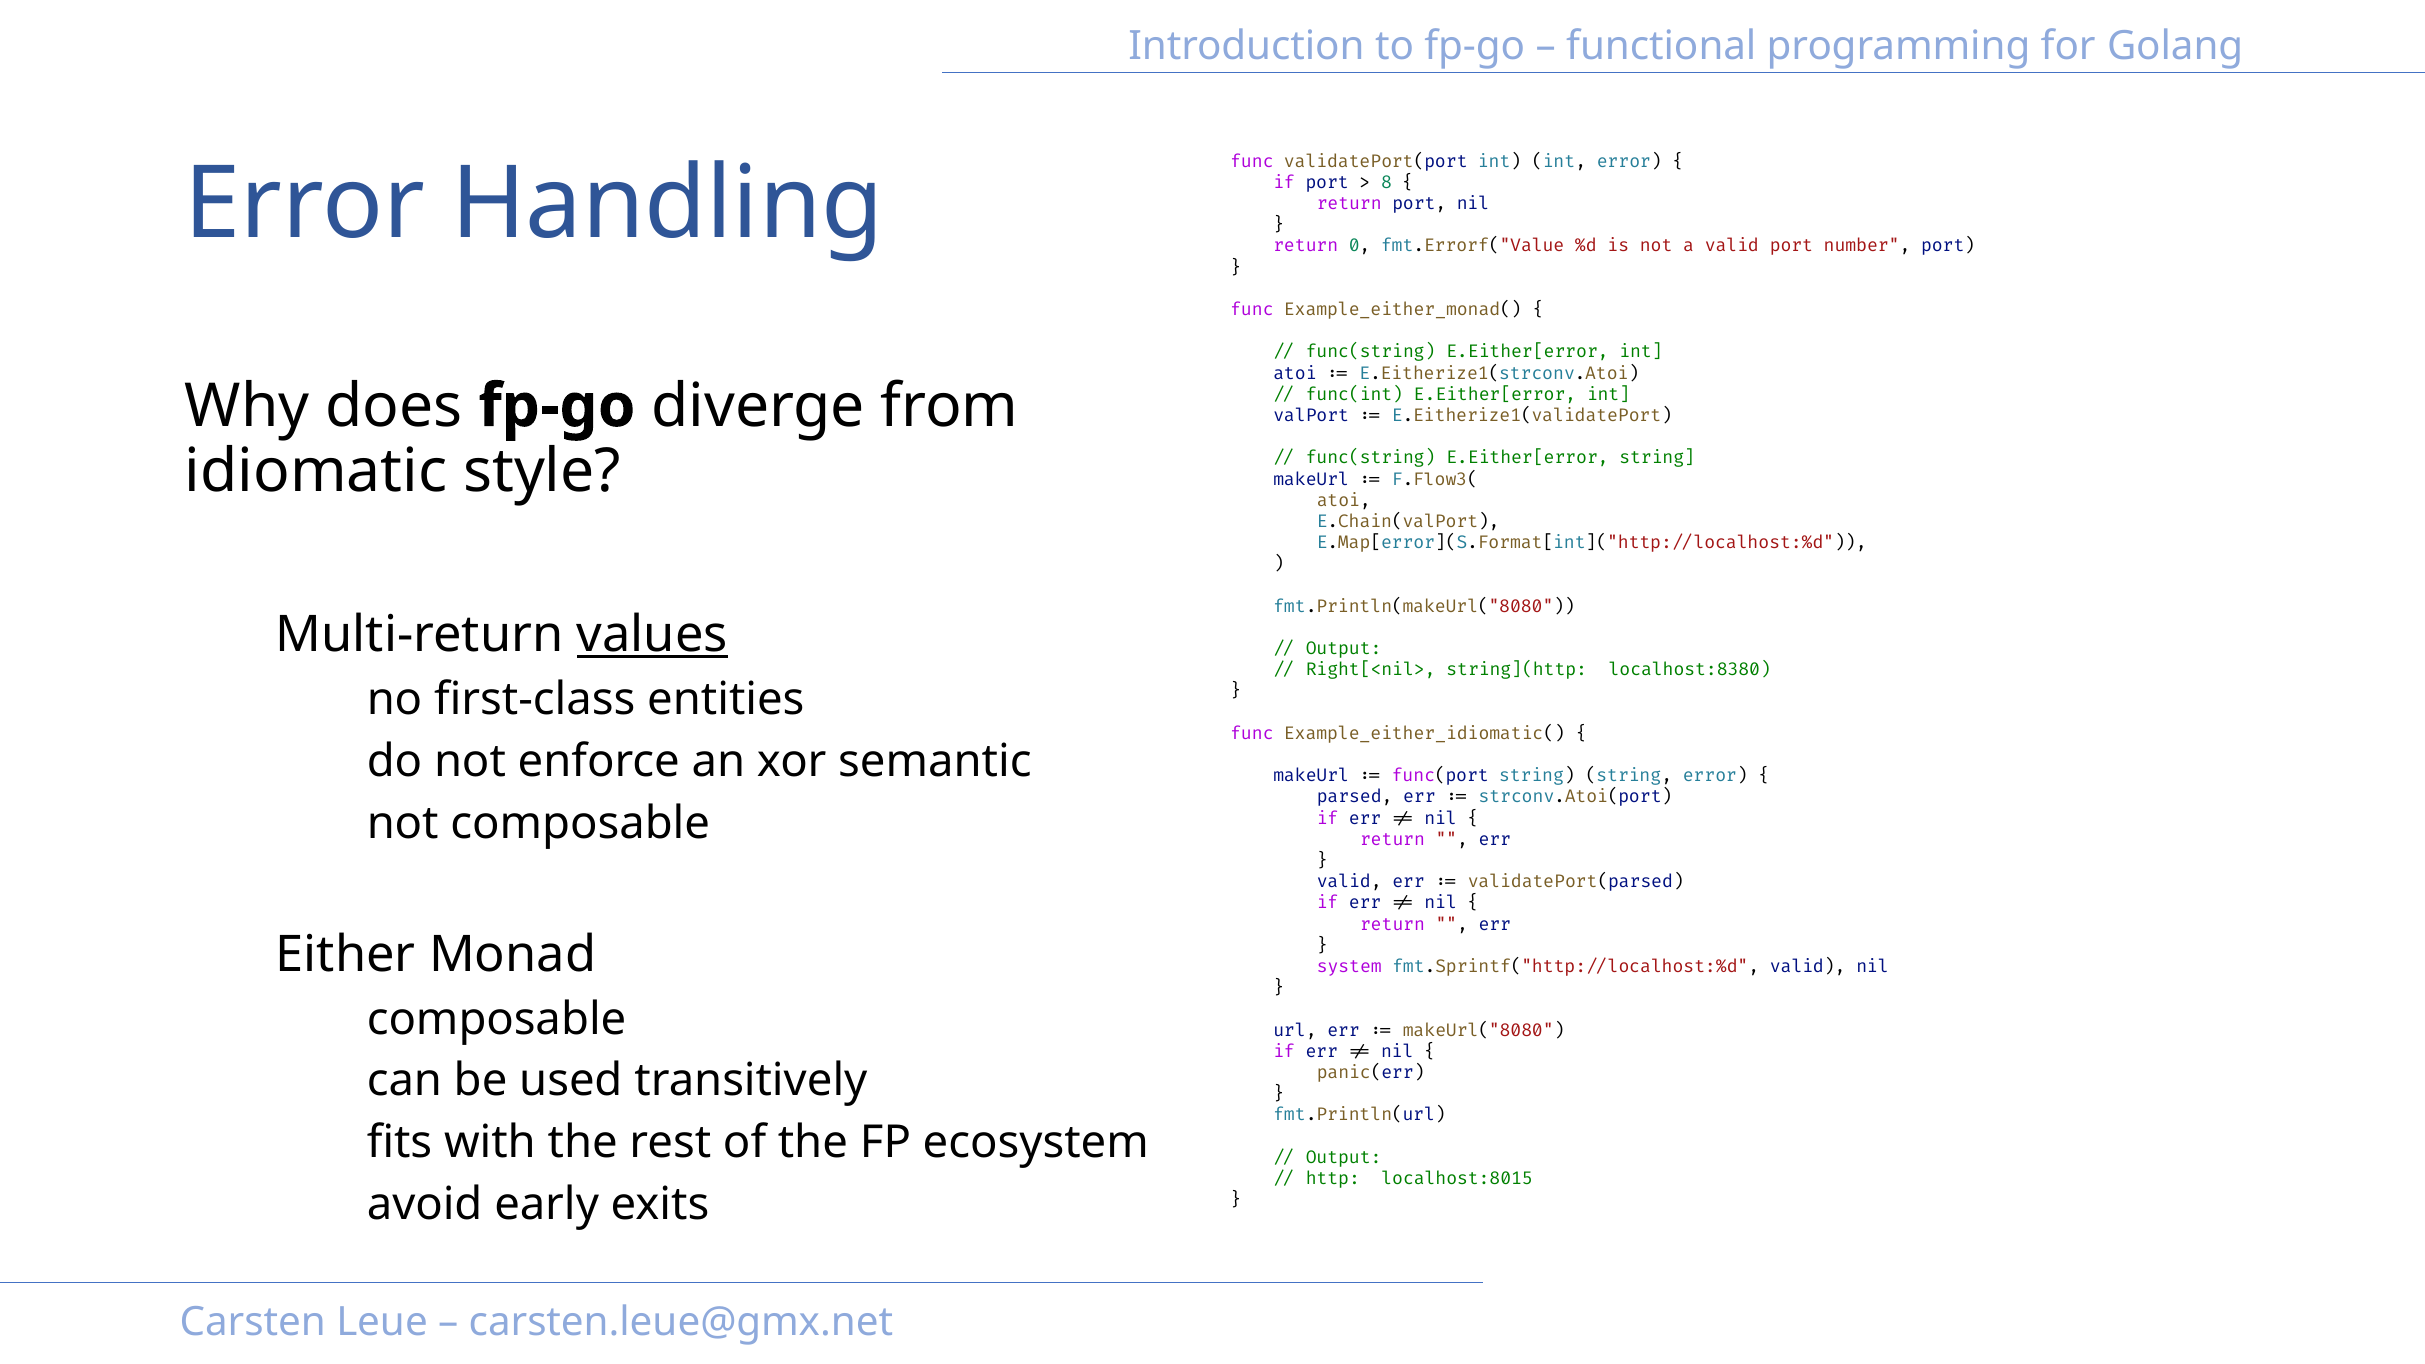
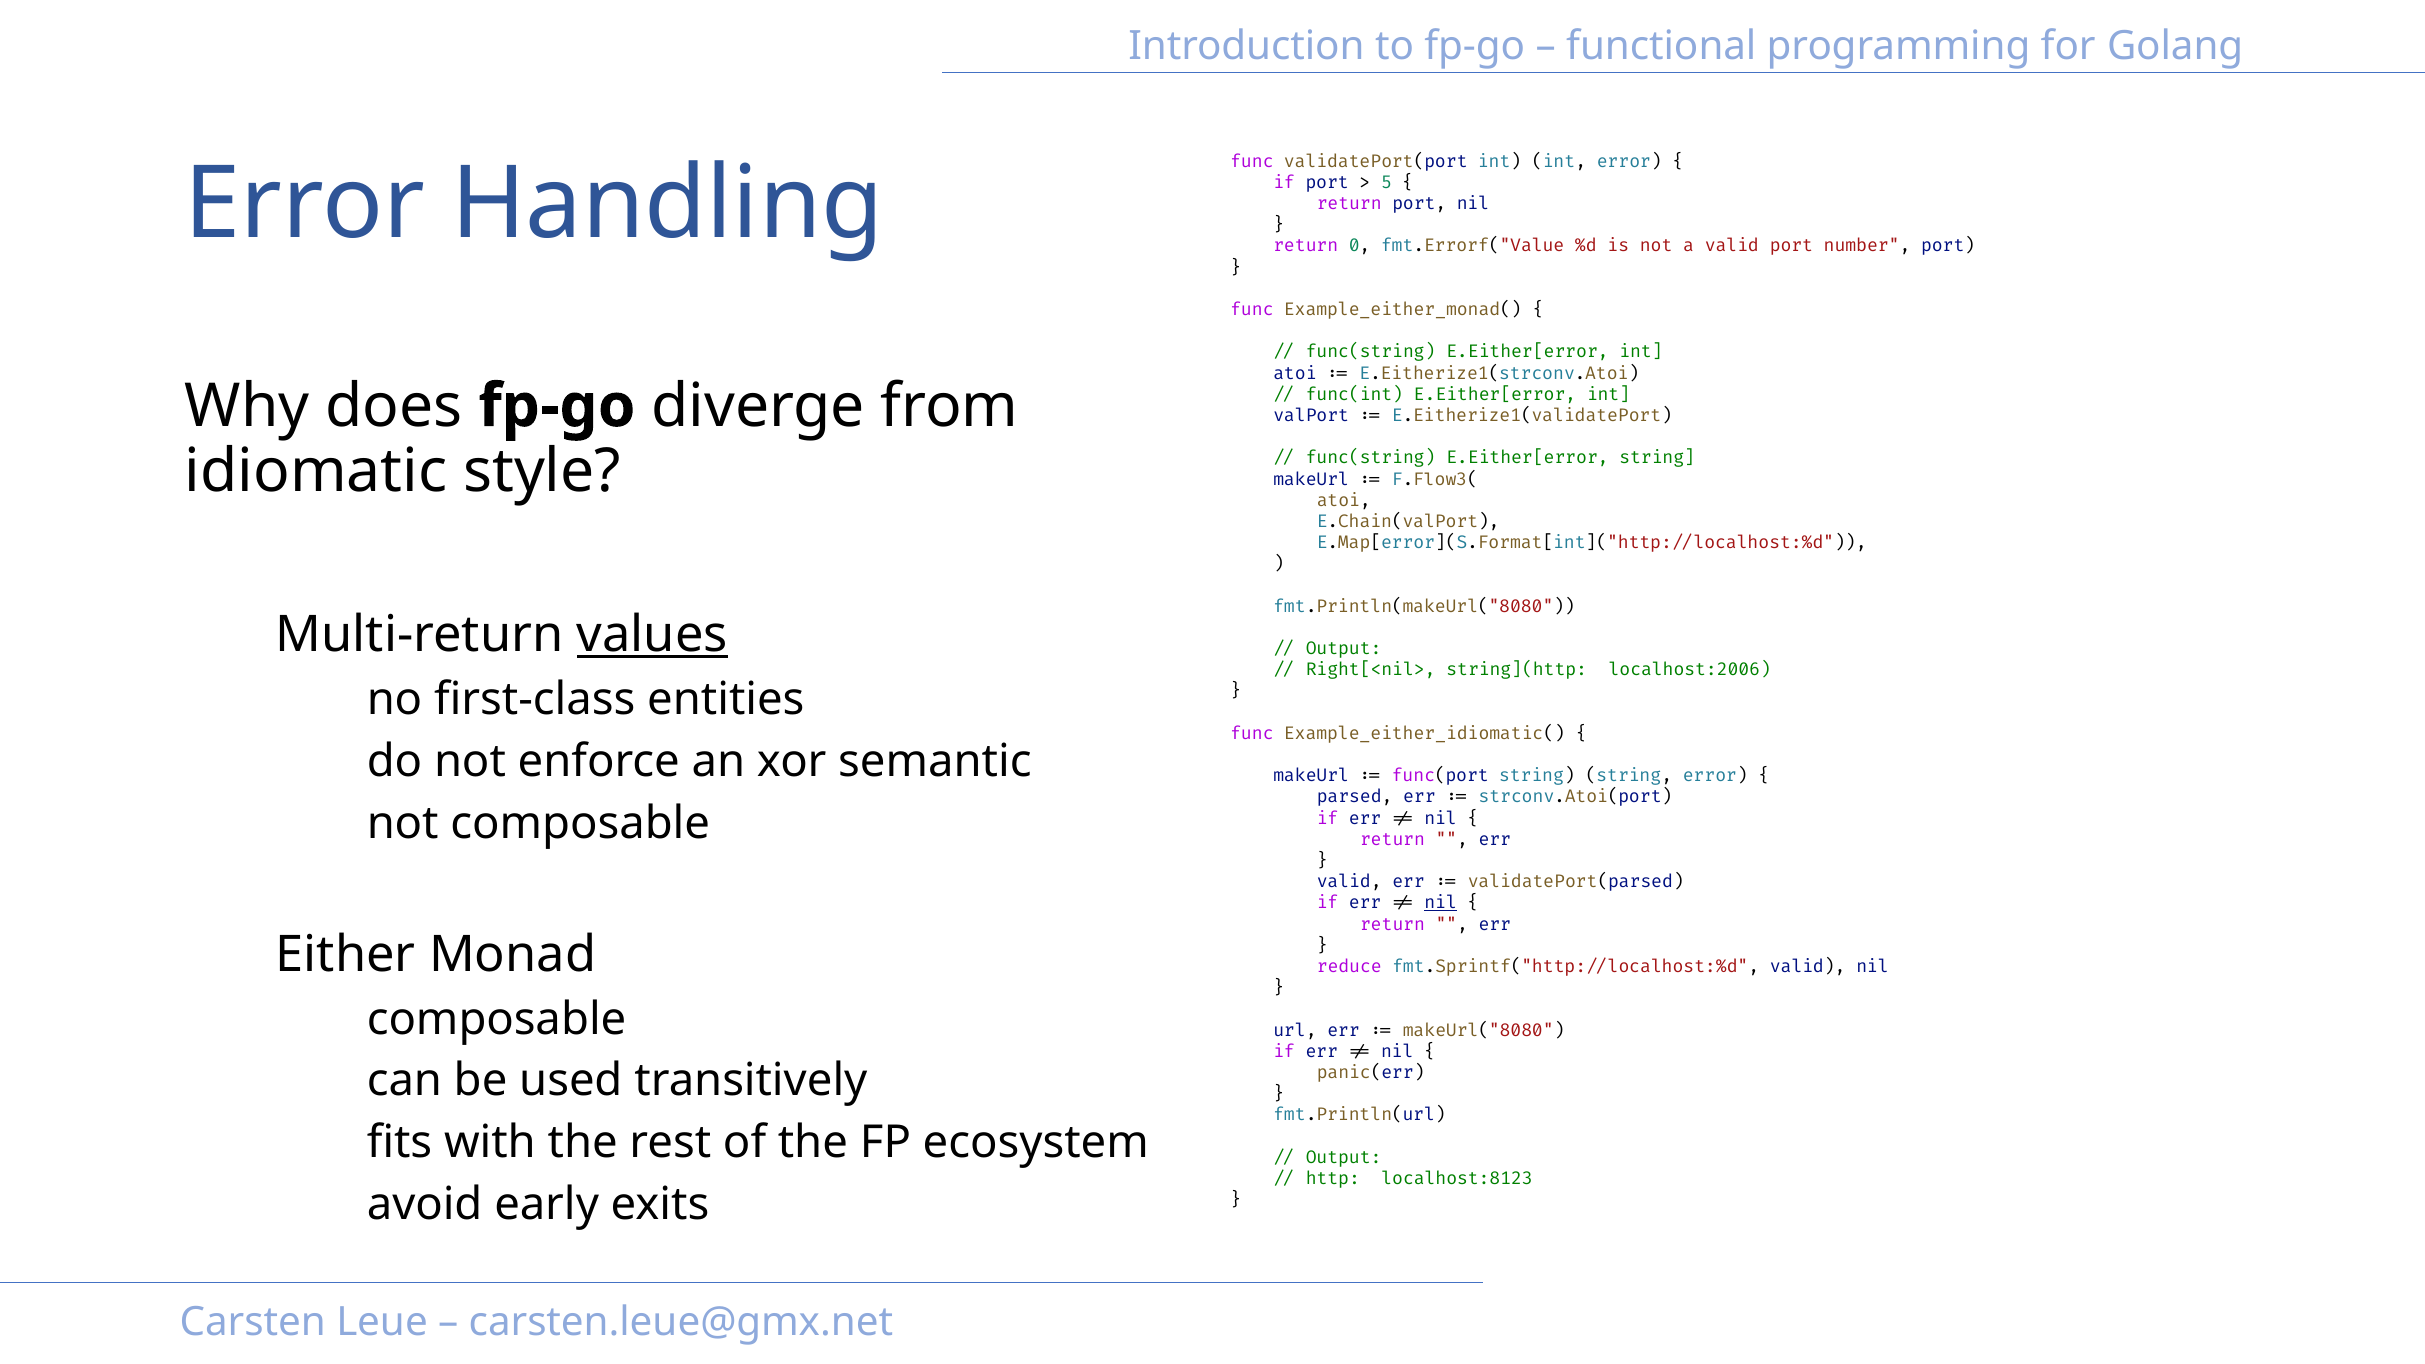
8: 8 -> 5 (1386, 182)
string](http://localhost:8380: string](http://localhost:8380 -> string](http://localhost:2006 (1609, 670)
nil underline: none -> present (1441, 903)
system: system -> reduce (1349, 967)
http://localhost:8015: http://localhost:8015 -> http://localhost:8123 (1419, 1179)
